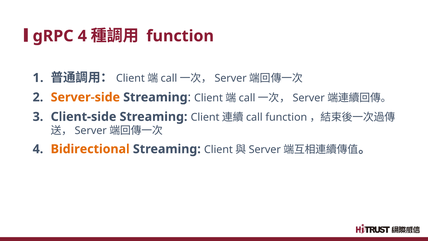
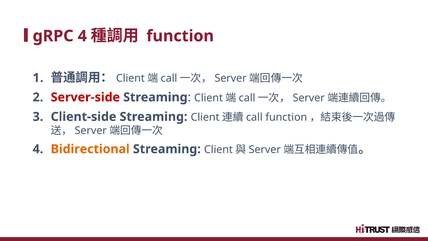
Server-side colour: orange -> red (85, 97)
